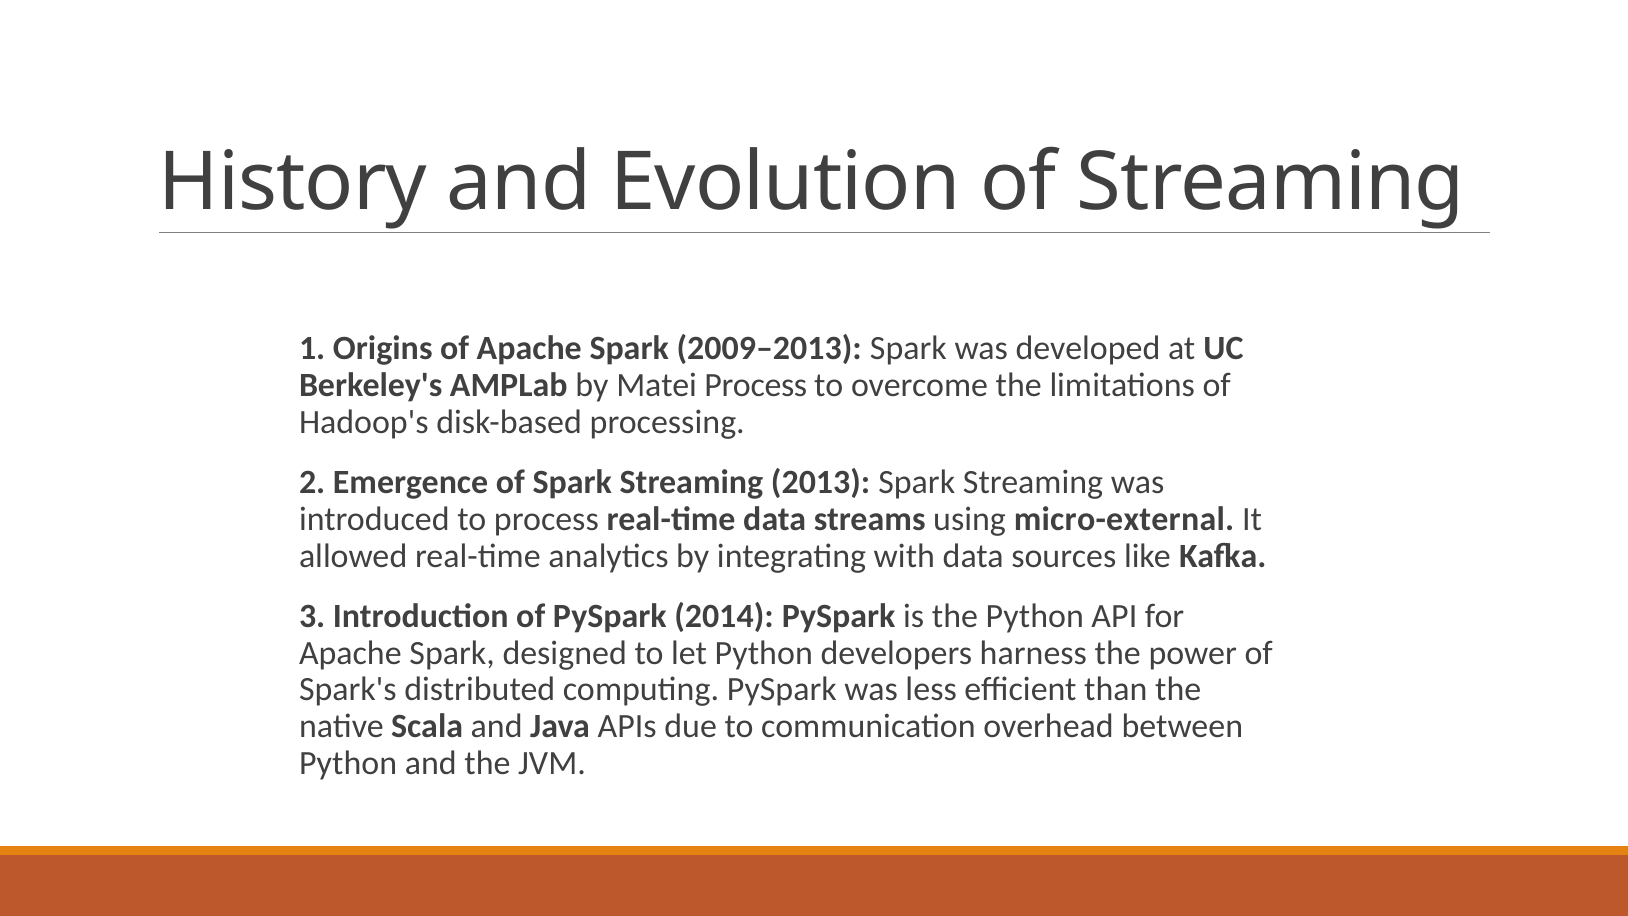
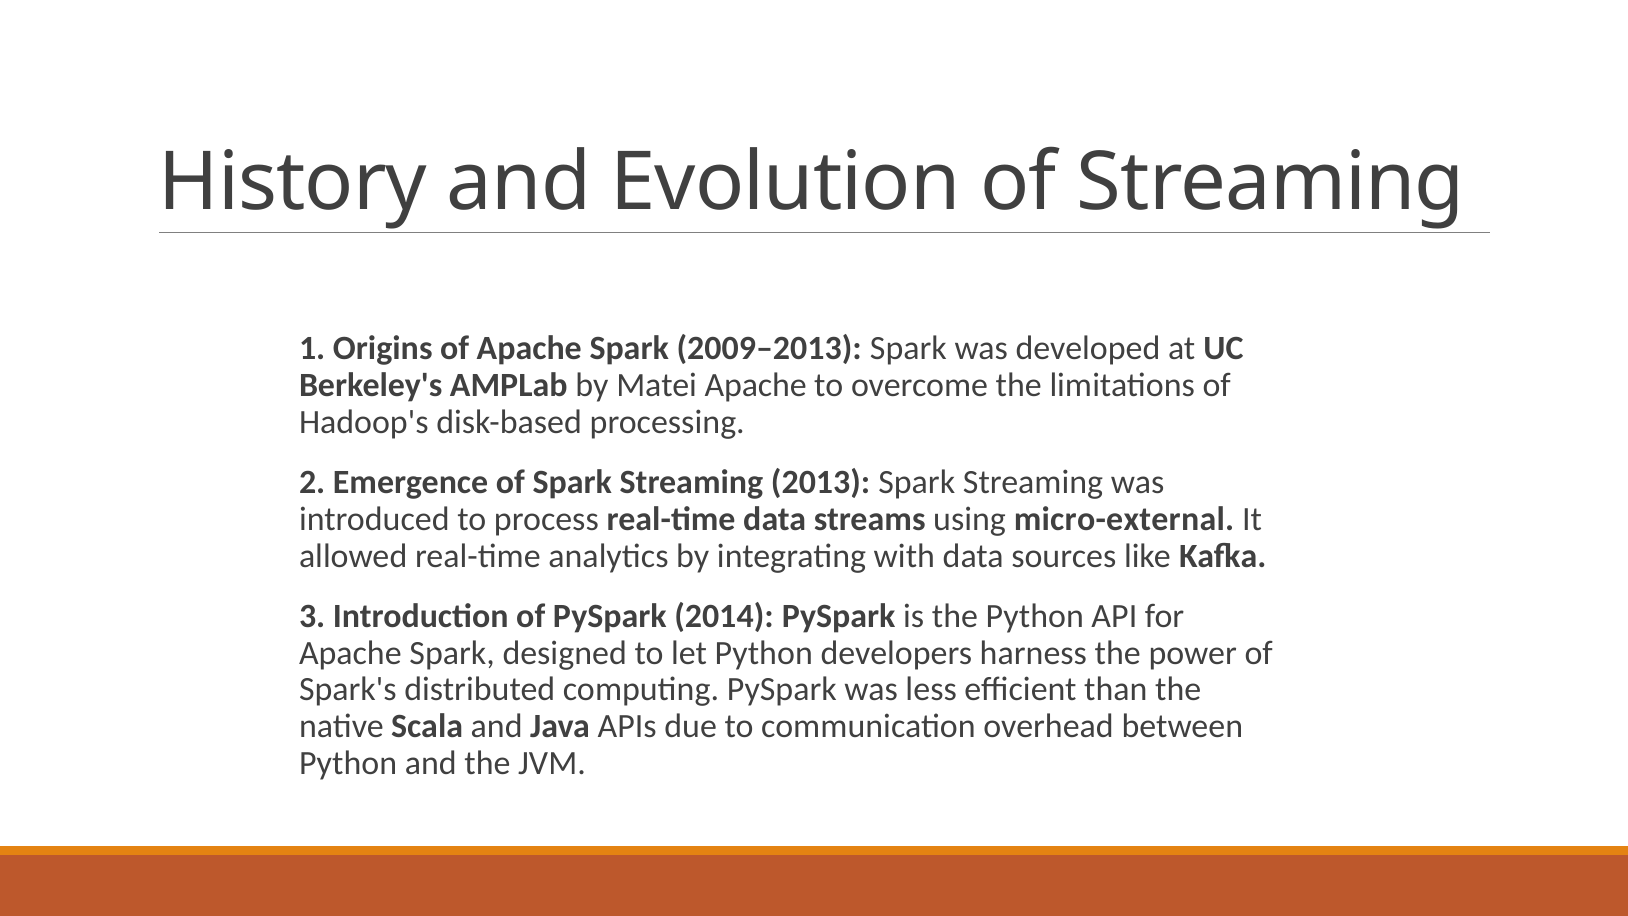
Matei Process: Process -> Apache (756, 385)
